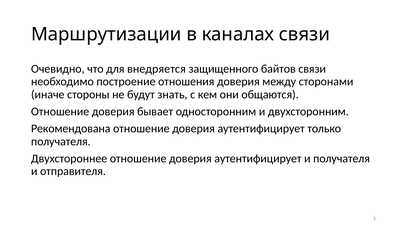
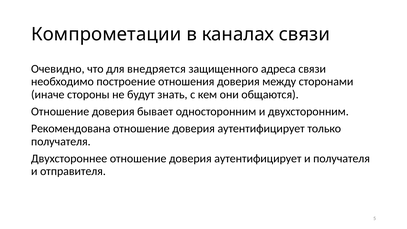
Маршрутизации: Маршрутизации -> Компрометации (106, 34)
байтов: байтов -> адреса (278, 69)
